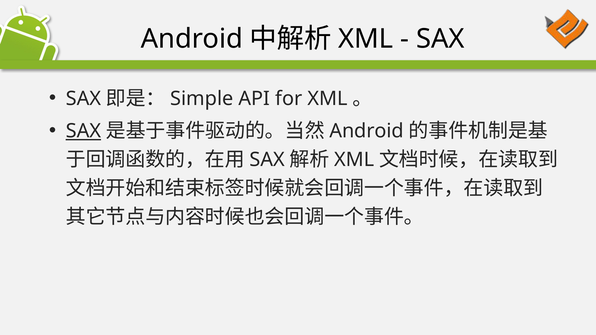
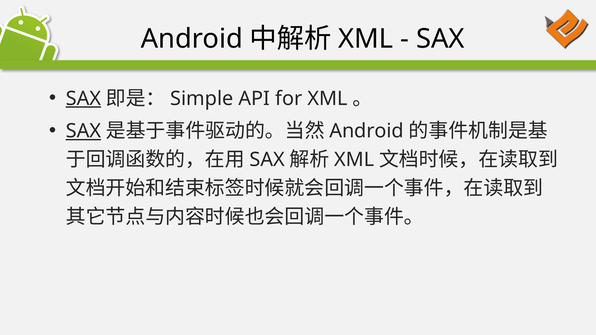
SAX underline: none -> present (83, 99)
